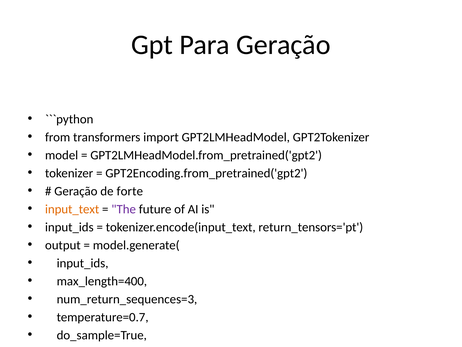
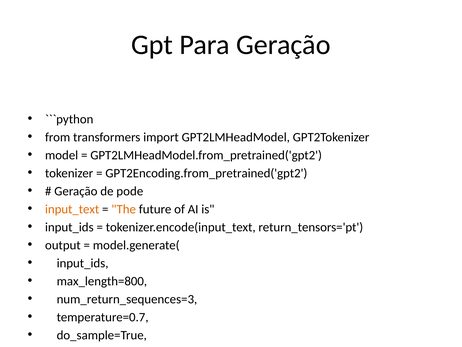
forte: forte -> pode (130, 191)
The colour: purple -> orange (124, 209)
max_length=400: max_length=400 -> max_length=800 (102, 281)
